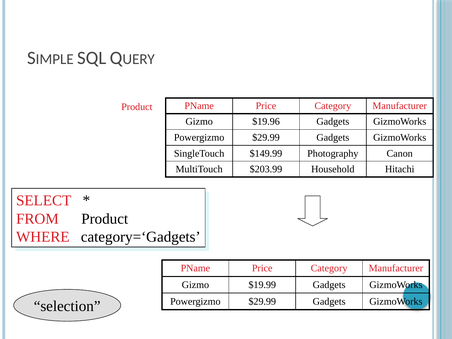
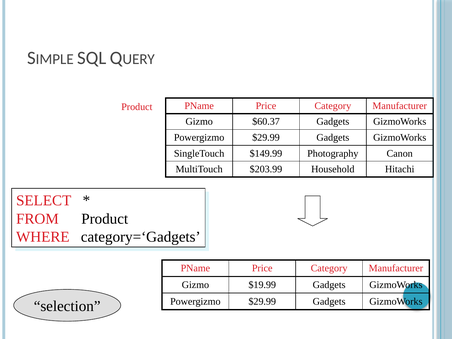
$19.96: $19.96 -> $60.37 (266, 122)
